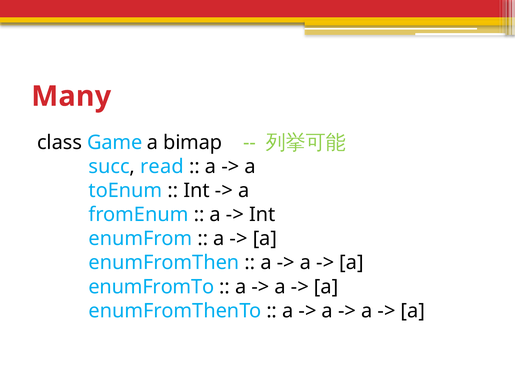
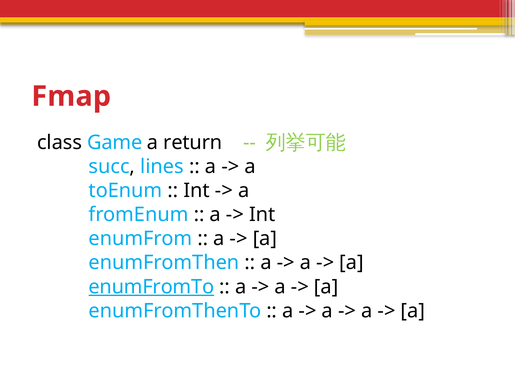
Many: Many -> Fmap (71, 96)
bimap: bimap -> return (193, 143)
read: read -> lines (162, 167)
enumFromTo underline: none -> present (151, 287)
